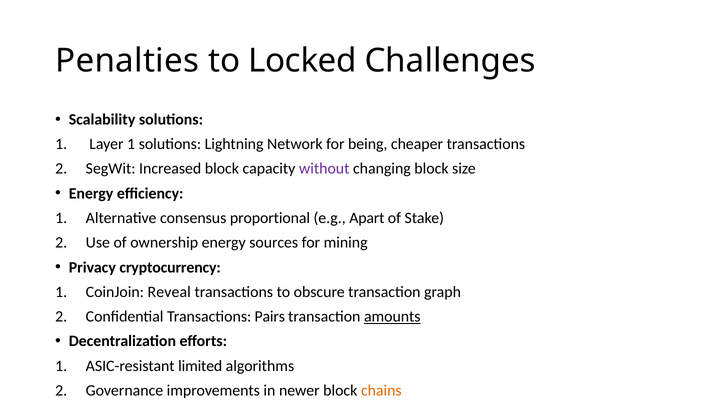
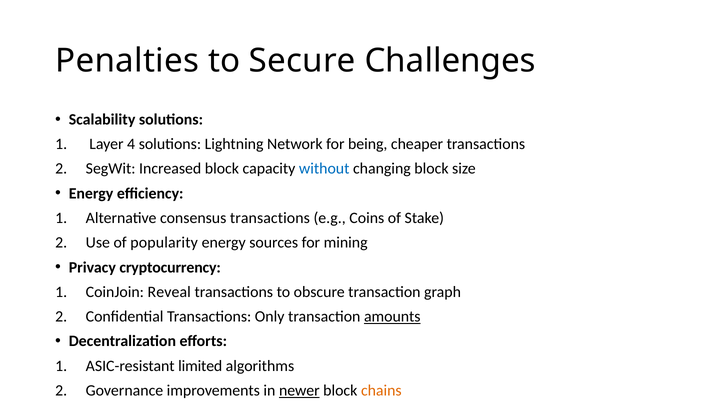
Locked: Locked -> Secure (302, 61)
Layer 1: 1 -> 4 (131, 144)
without colour: purple -> blue (324, 169)
consensus proportional: proportional -> transactions (270, 218)
Apart: Apart -> Coins (367, 218)
ownership: ownership -> popularity (164, 243)
Pairs: Pairs -> Only (270, 317)
newer underline: none -> present (299, 391)
